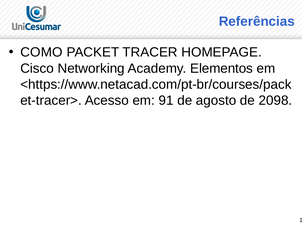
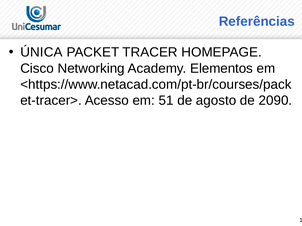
COMO: COMO -> ÚNICA (41, 52)
91: 91 -> 51 (166, 101)
2098: 2098 -> 2090 (275, 101)
